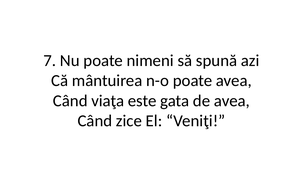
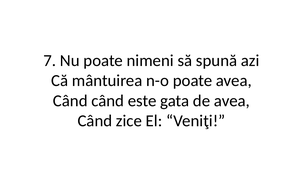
Când viaţa: viaţa -> când (108, 101)
